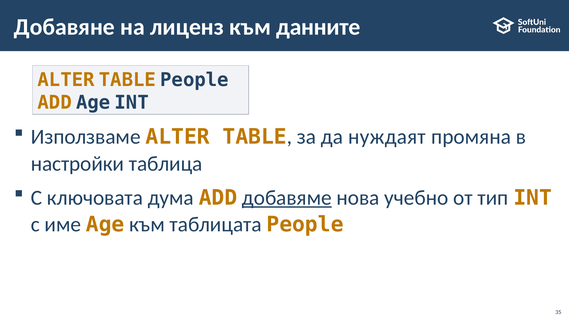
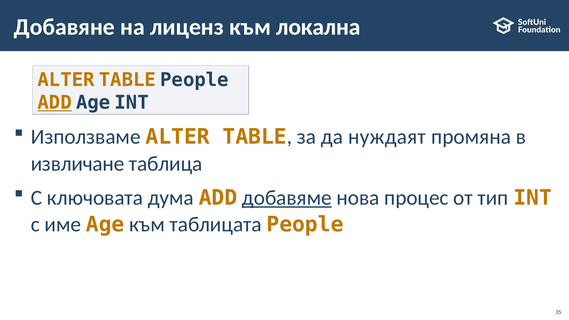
данните: данните -> локална (318, 27)
ADD underline: none -> present (55, 103)
настройки: настройки -> извличане (78, 164)
учебно: учебно -> процес (416, 198)
